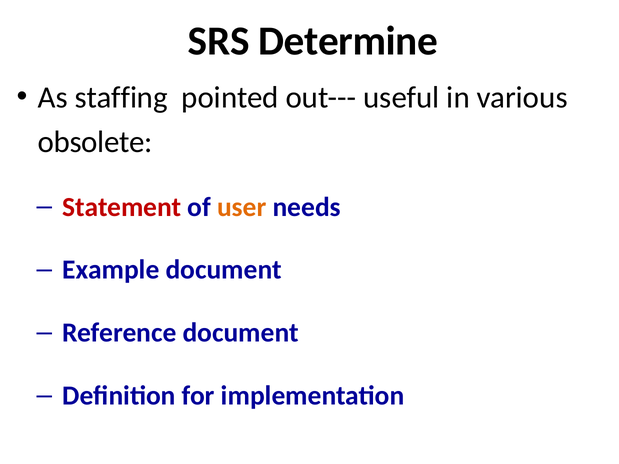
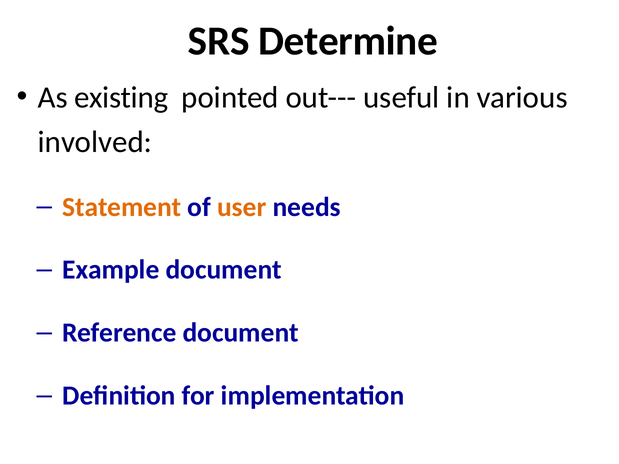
staffing: staffing -> existing (121, 98)
obsolete: obsolete -> involved (95, 142)
Statement colour: red -> orange (122, 207)
